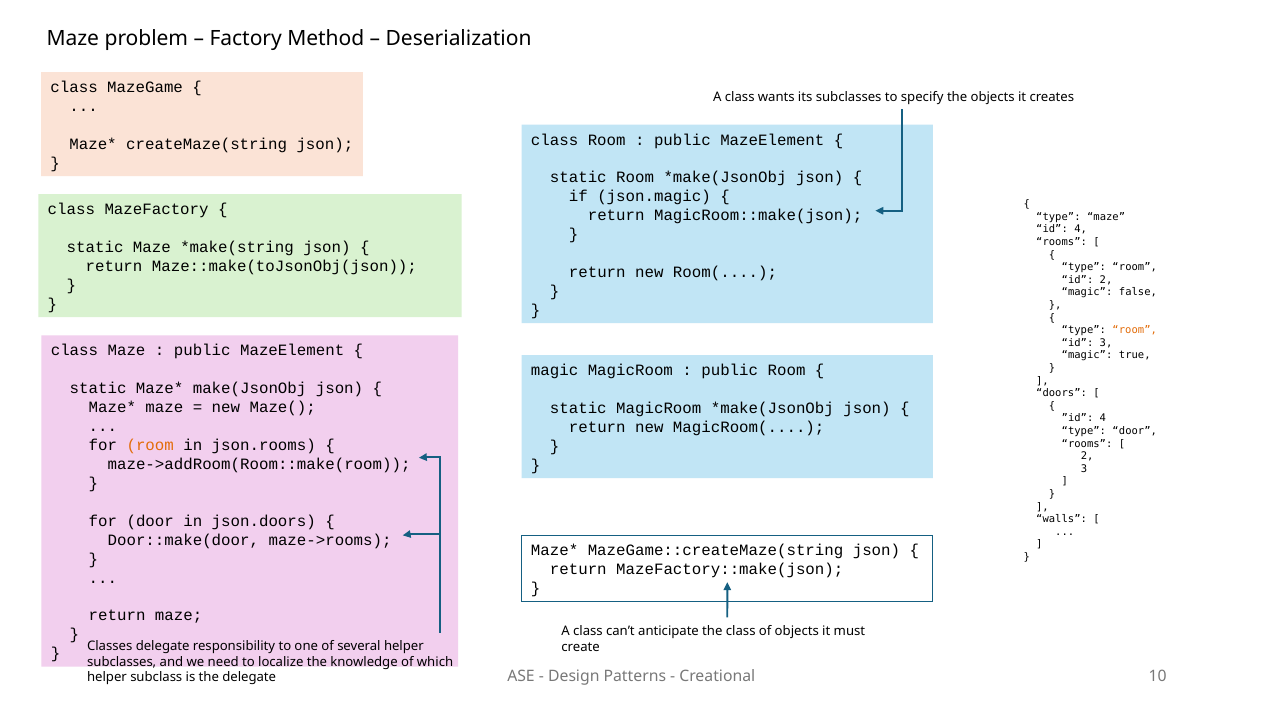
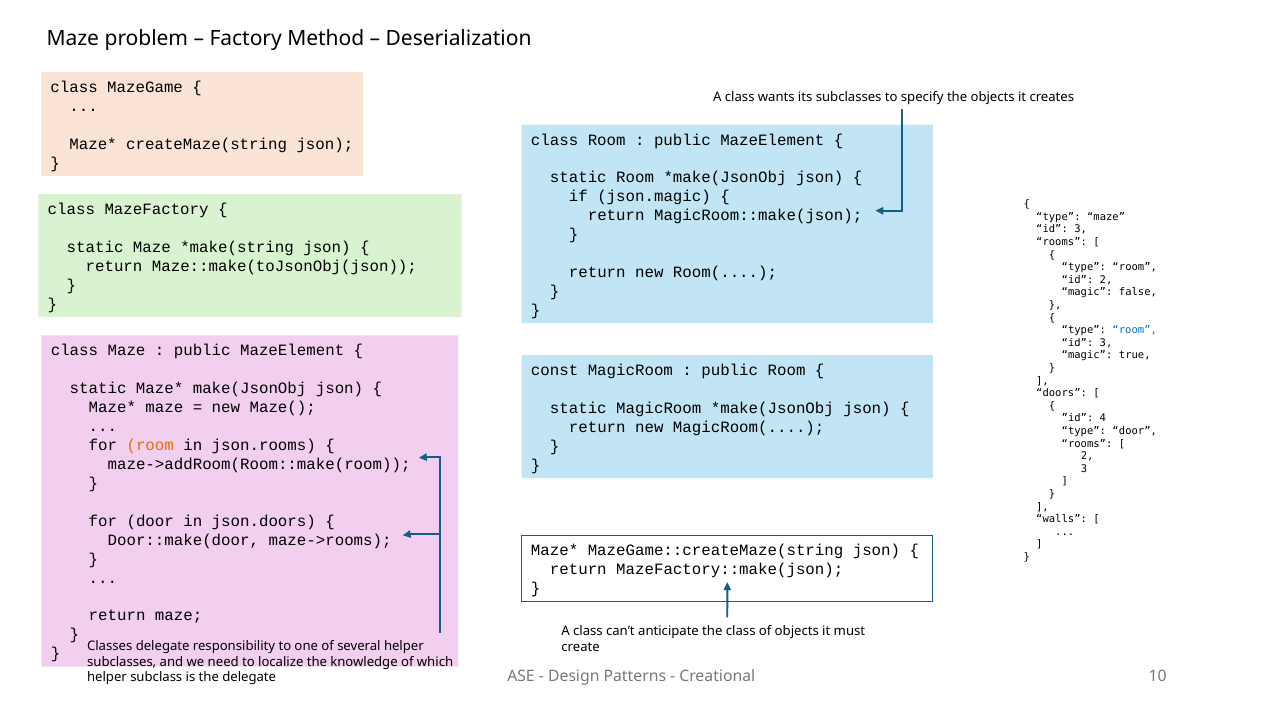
4: 4 -> 3 (1081, 230)
room colour: orange -> blue (1135, 330)
magic: magic -> const (555, 371)
